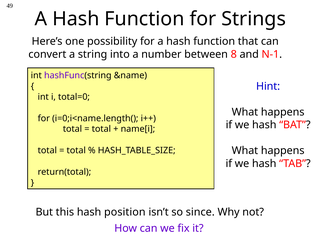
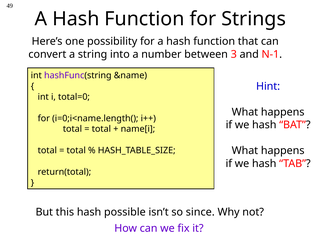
8: 8 -> 3 (234, 54)
position: position -> possible (125, 212)
